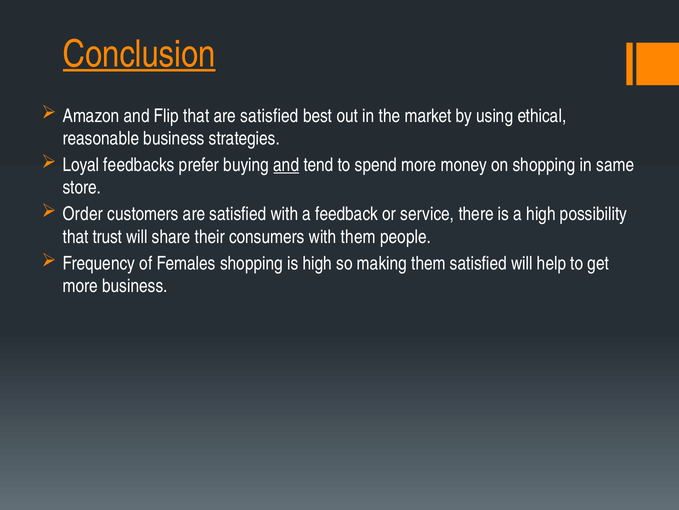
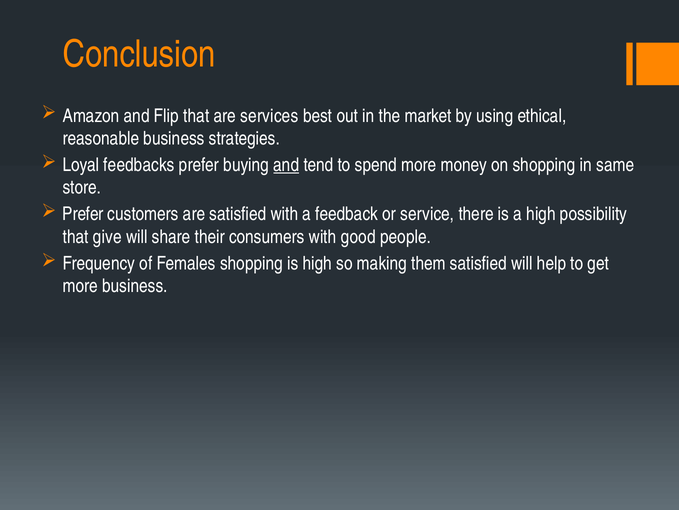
Conclusion underline: present -> none (139, 54)
satisfied: satisfied -> services (269, 116)
Order: Order -> Prefer (83, 214)
trust: trust -> give (107, 237)
with them: them -> good (358, 237)
